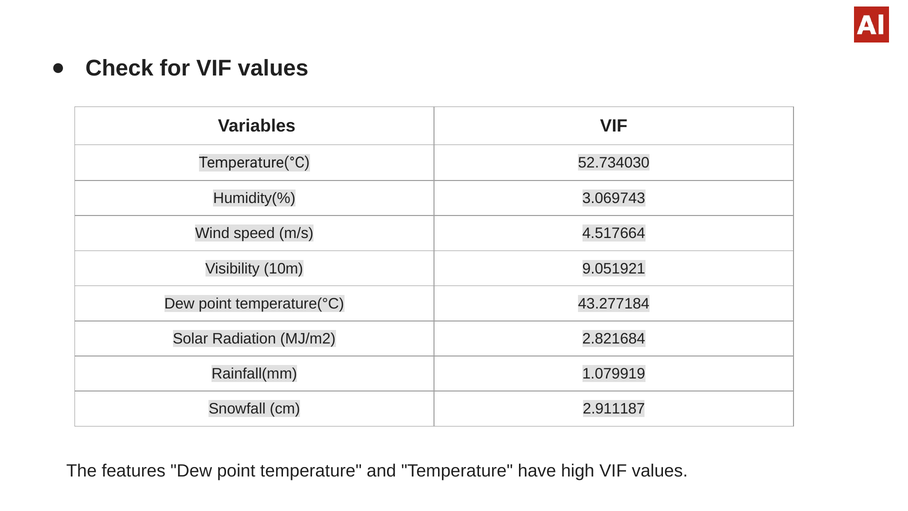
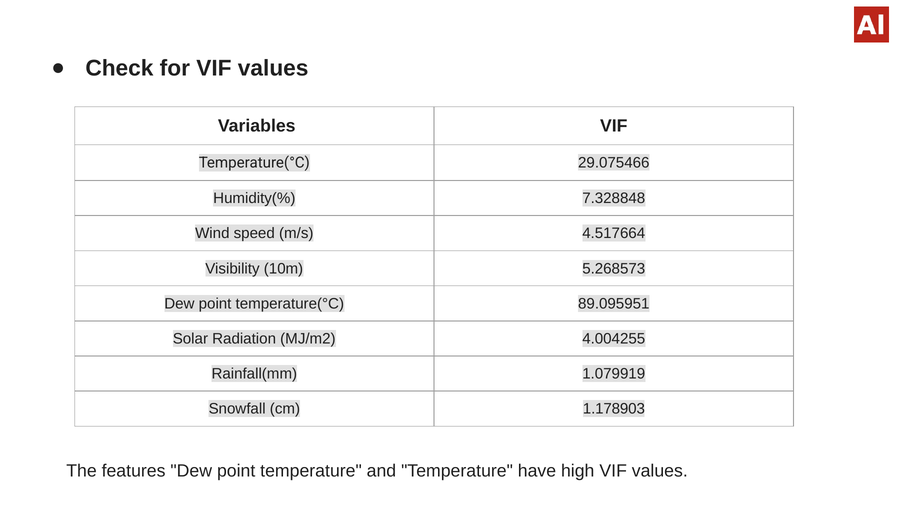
52.734030: 52.734030 -> 29.075466 (614, 162)
3.069743: 3.069743 -> 7.328848 (614, 198)
9.051921: 9.051921 -> 5.268573 (614, 268)
43.277184: 43.277184 -> 89.095951 (614, 304)
2.821684: 2.821684 -> 4.004255 (614, 339)
2.911187: 2.911187 -> 1.178903 (614, 409)
